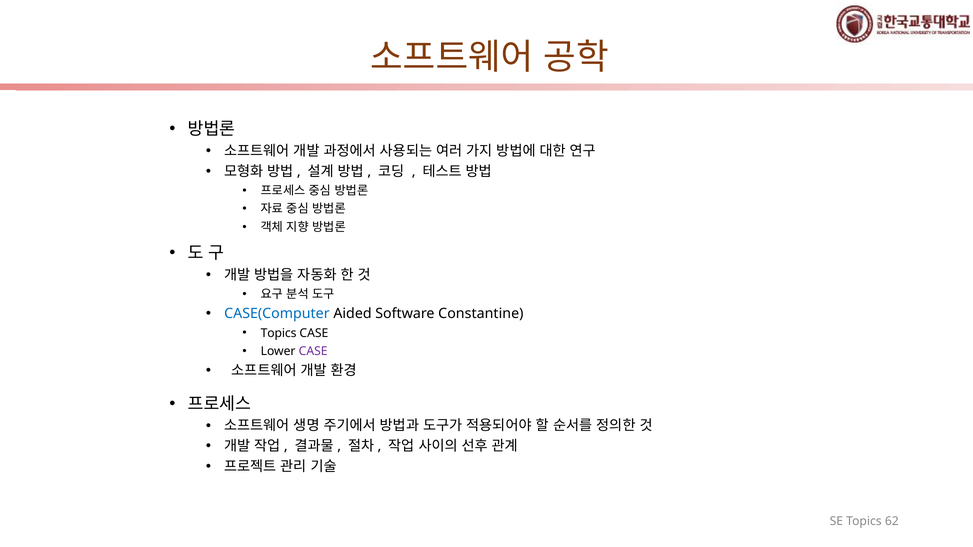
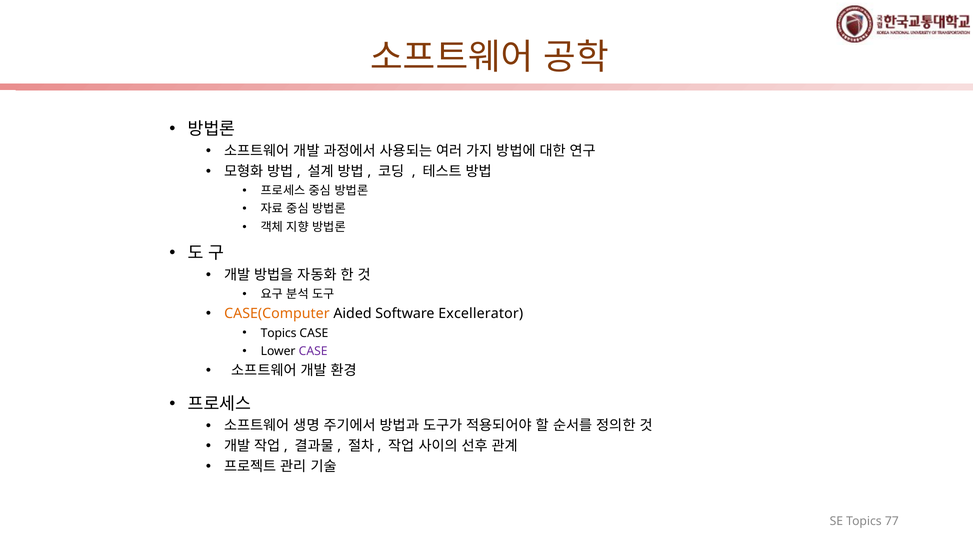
CASE(Computer colour: blue -> orange (277, 314)
Constantine: Constantine -> Excellerator (481, 314)
62: 62 -> 77 (892, 522)
